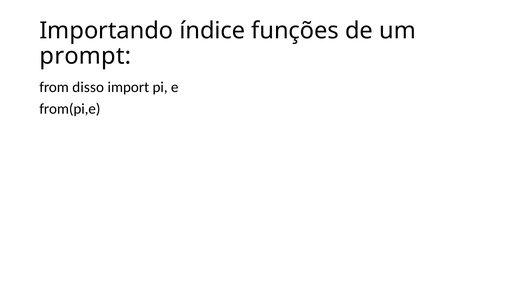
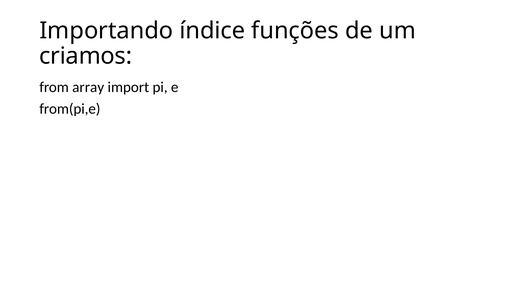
prompt: prompt -> criamos (86, 56)
disso: disso -> array (88, 87)
